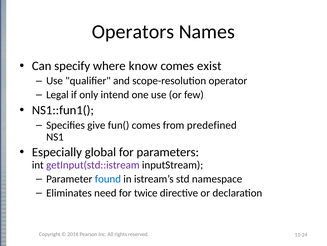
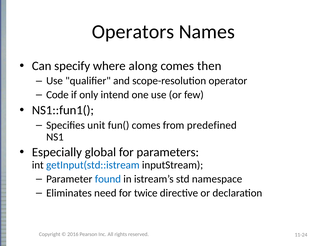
know: know -> along (143, 66)
exist: exist -> then (209, 66)
Legal: Legal -> Code (57, 95)
give: give -> unit (96, 125)
getInput(std::istream colour: purple -> blue (93, 165)
